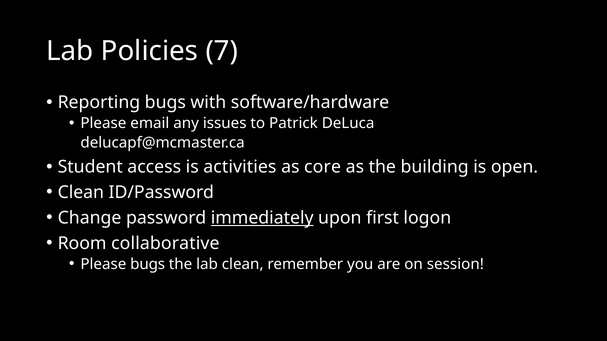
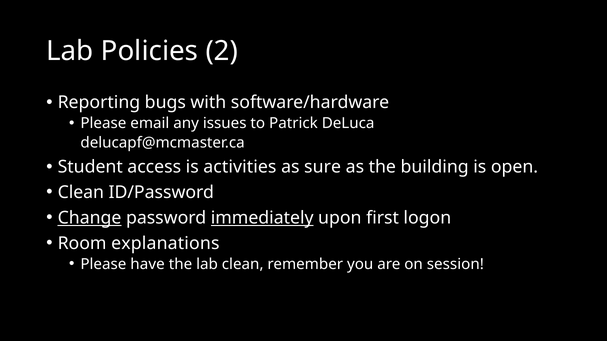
7: 7 -> 2 (222, 51)
core: core -> sure (323, 167)
Change underline: none -> present (90, 218)
collaborative: collaborative -> explanations (165, 244)
Please bugs: bugs -> have (148, 264)
